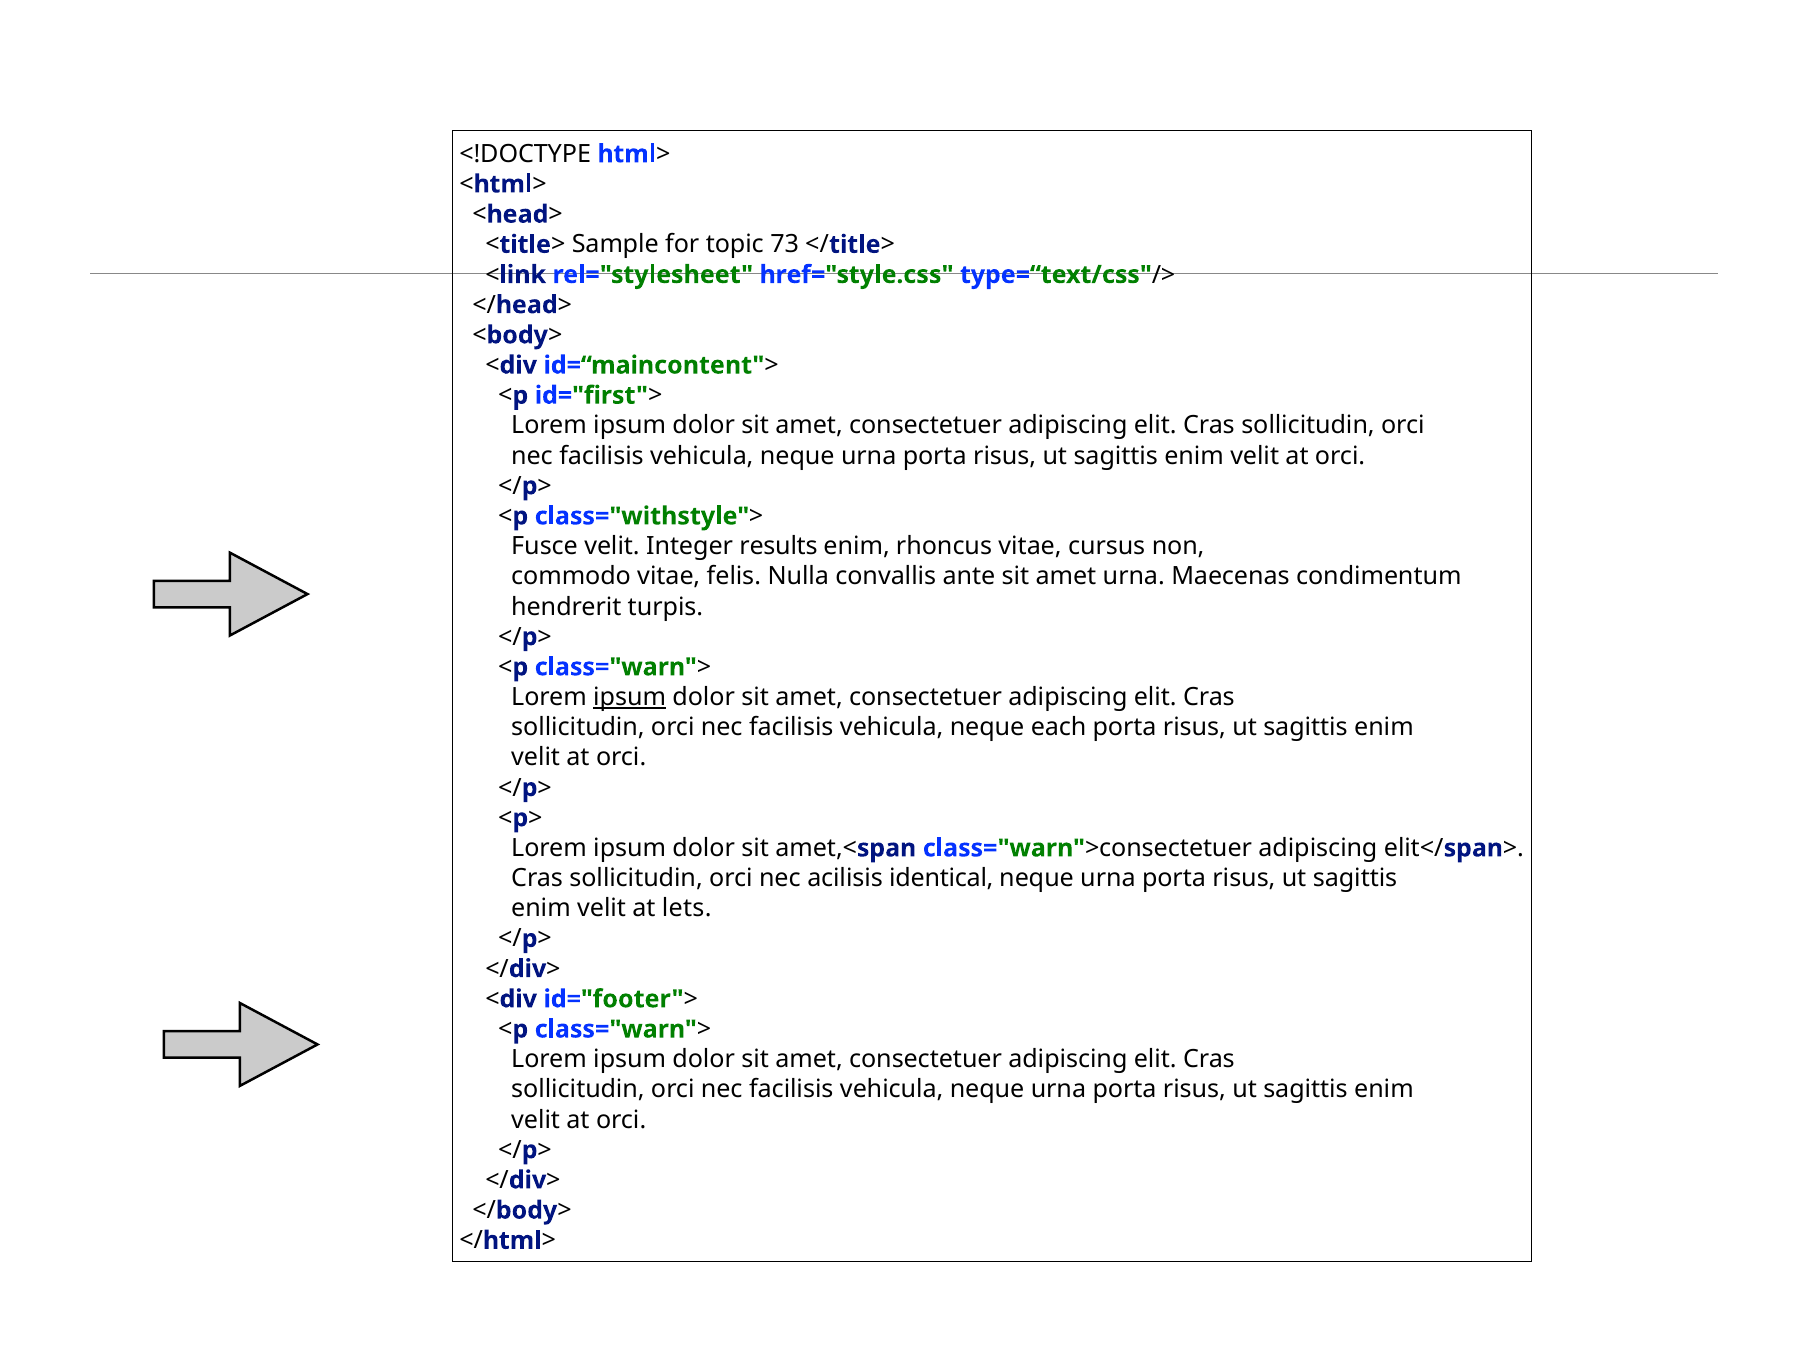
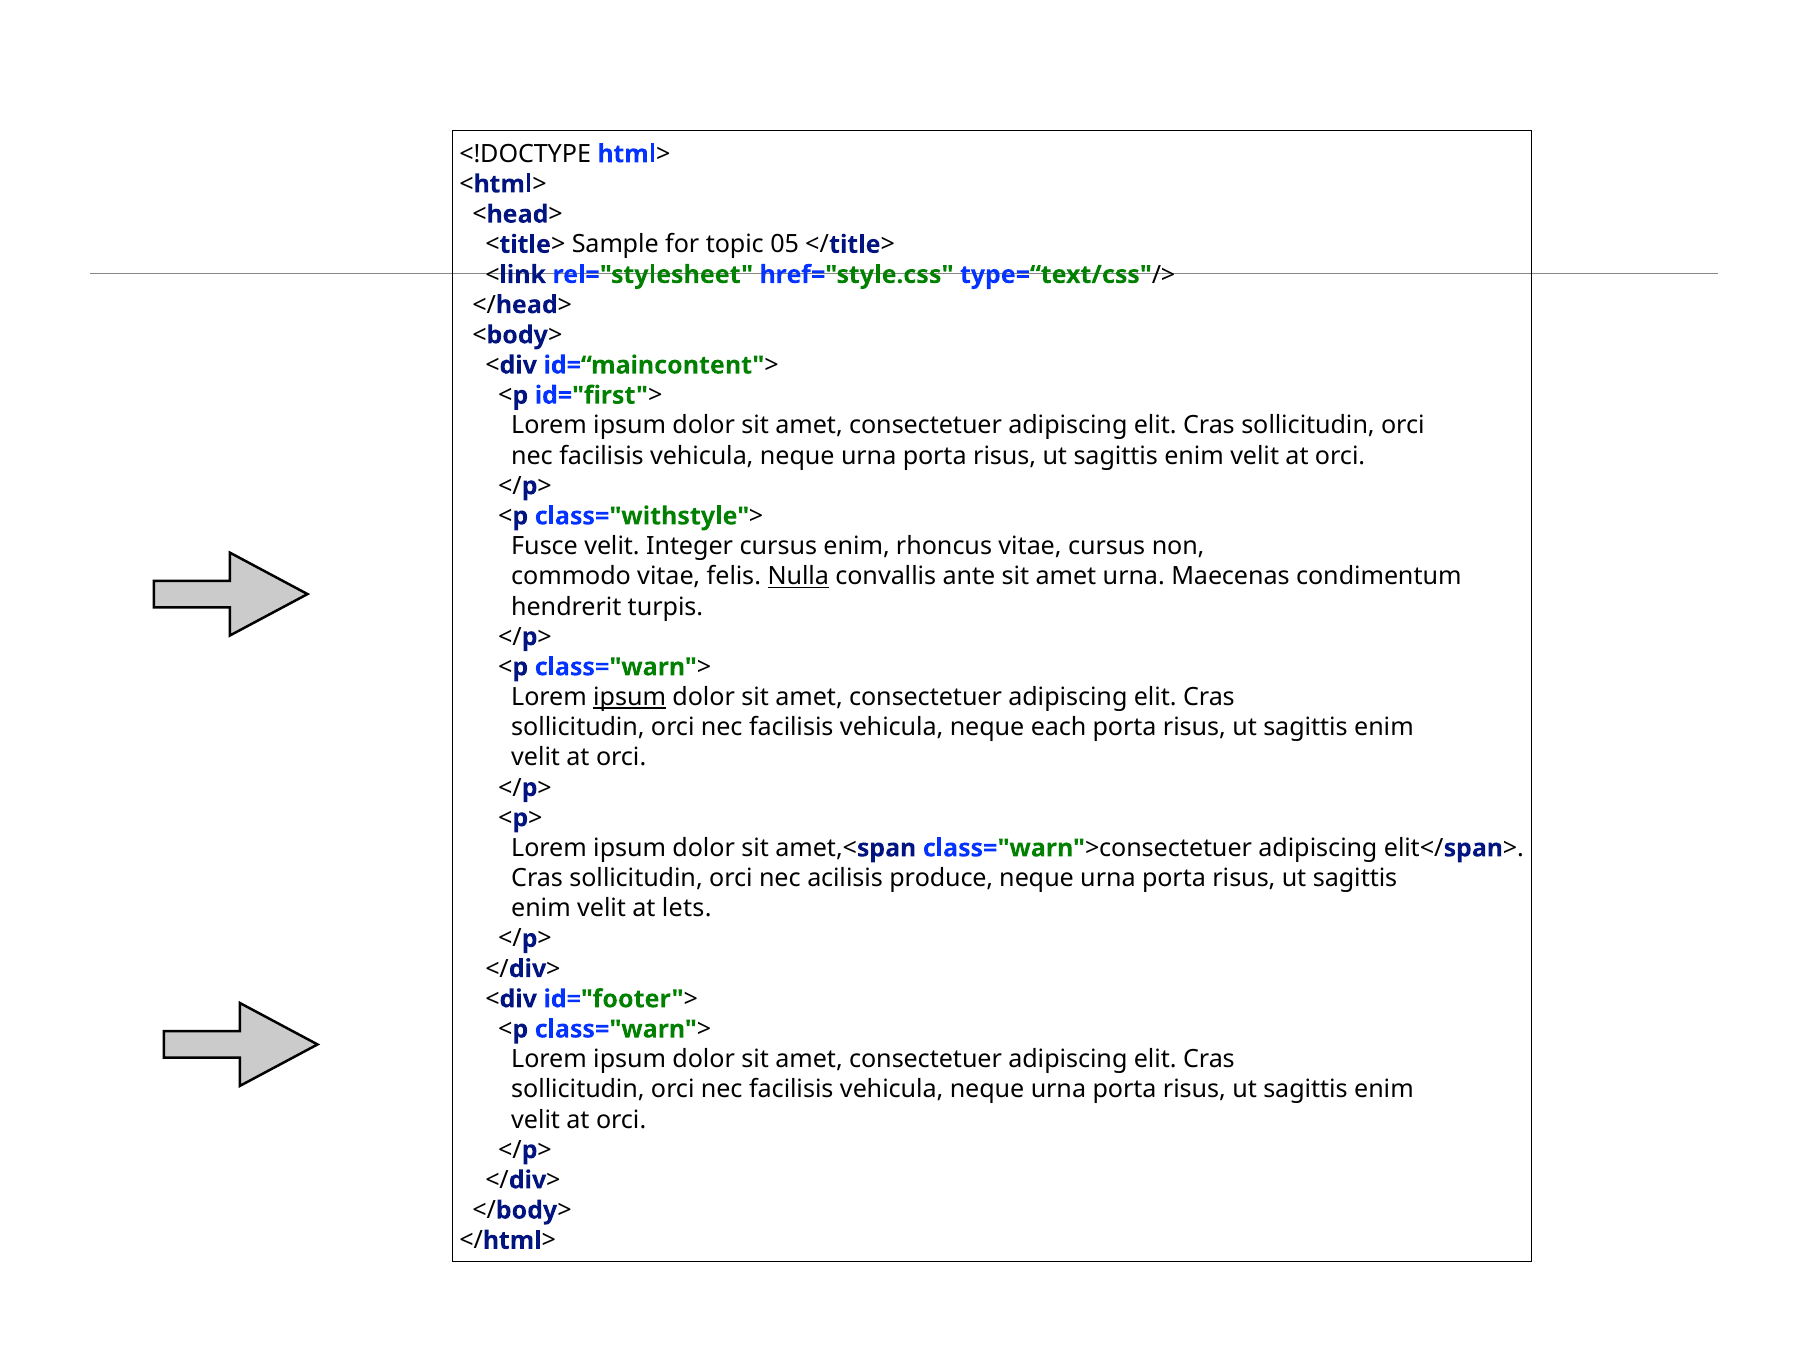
73: 73 -> 05 (785, 245)
Integer results: results -> cursus (778, 546)
Nulla underline: none -> present (798, 577)
identical: identical -> produce (941, 878)
